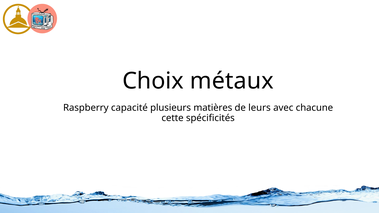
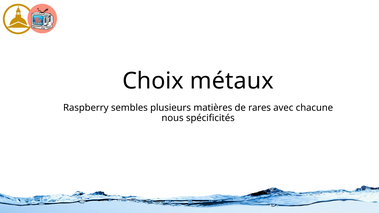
capacité: capacité -> sembles (129, 108)
leurs: leurs -> rares (260, 108)
cette: cette -> nous (173, 118)
